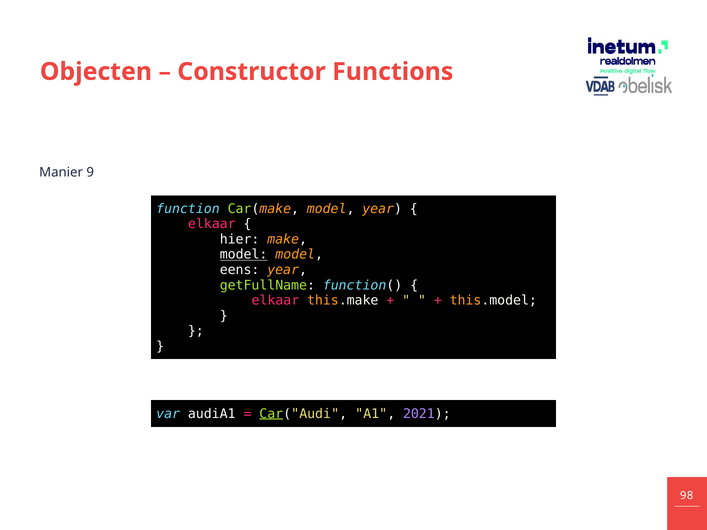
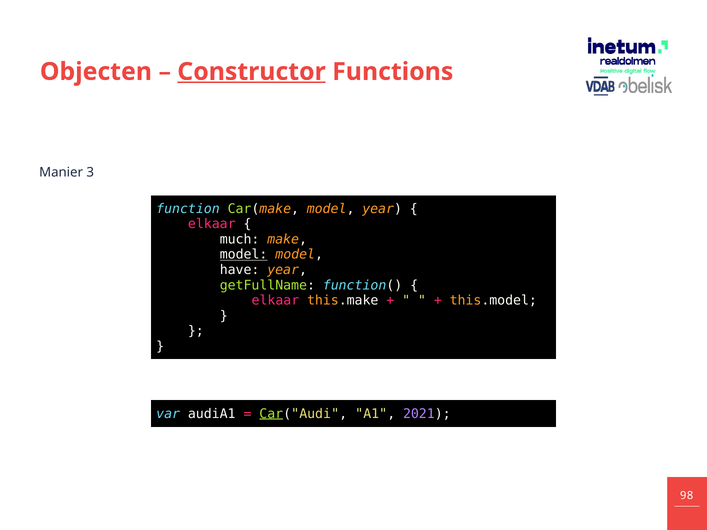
Constructor underline: none -> present (251, 72)
9: 9 -> 3 (90, 173)
hier: hier -> much (240, 239)
eens: eens -> have (240, 270)
